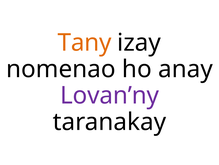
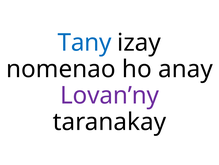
Tany colour: orange -> blue (85, 43)
